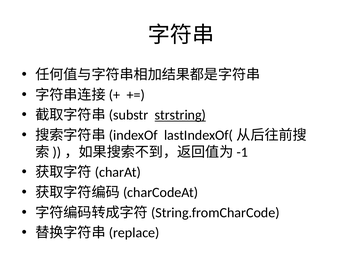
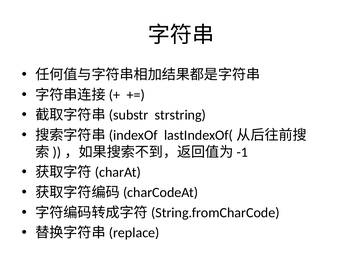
strstring underline: present -> none (180, 115)
